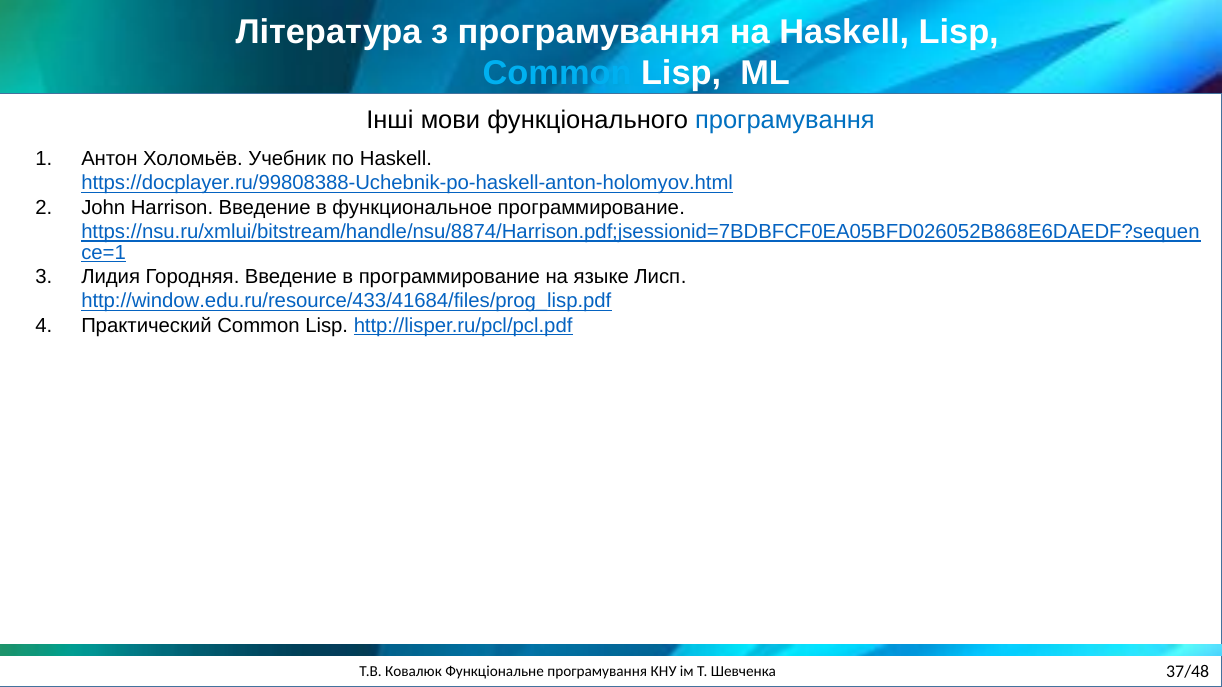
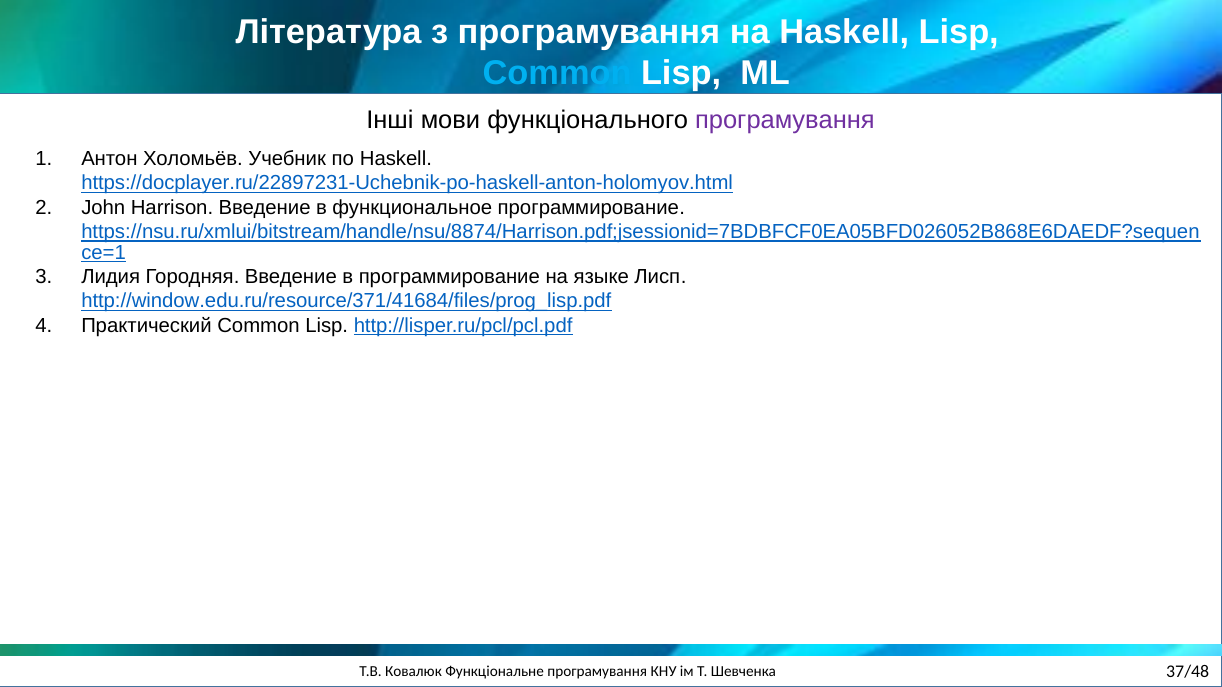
програмування colour: blue -> purple (785, 120)
https://docplayer.ru/99808388-Uchebnik-po-haskell-anton-holomyov.html: https://docplayer.ru/99808388-Uchebnik-po-haskell-anton-holomyov.html -> https://docplayer.ru/22897231-Uchebnik-po-haskell-anton-holomyov.html (407, 183)
http://window.edu.ru/resource/433/41684/files/prog_lisp.pdf: http://window.edu.ru/resource/433/41684/files/prog_lisp.pdf -> http://window.edu.ru/resource/371/41684/files/prog_lisp.pdf (346, 301)
